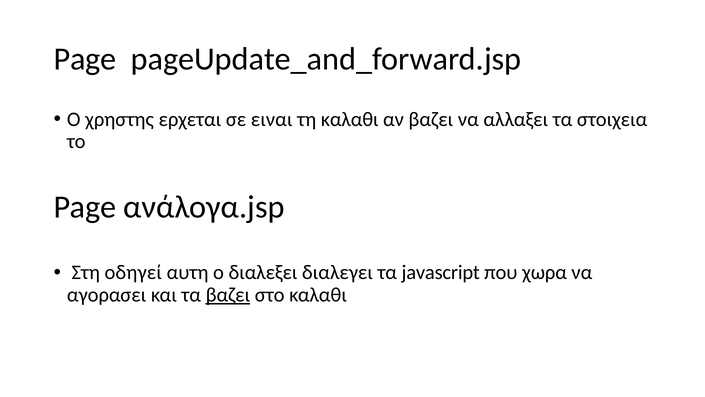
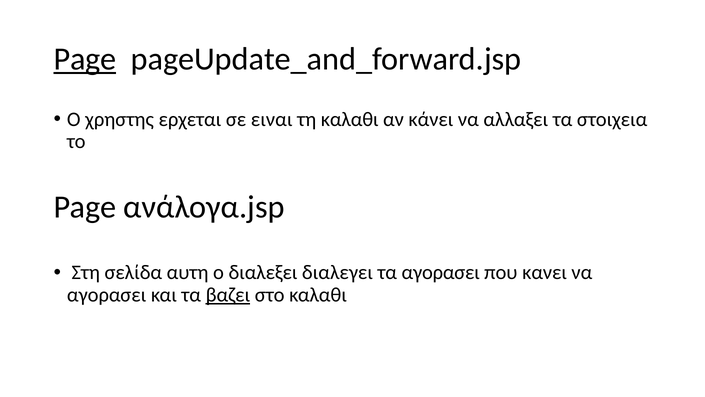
Page underline: none -> present (85, 59)
αν βαζει: βαζει -> κάνει (431, 119)
οδηγεί: οδηγεί -> σελίδα (133, 272)
τα javascript: javascript -> αγορασει (441, 272)
χωρα: χωρα -> κανει (545, 272)
